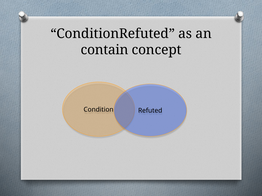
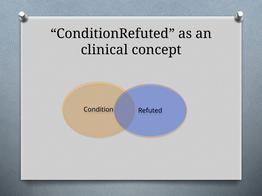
contain: contain -> clinical (104, 50)
